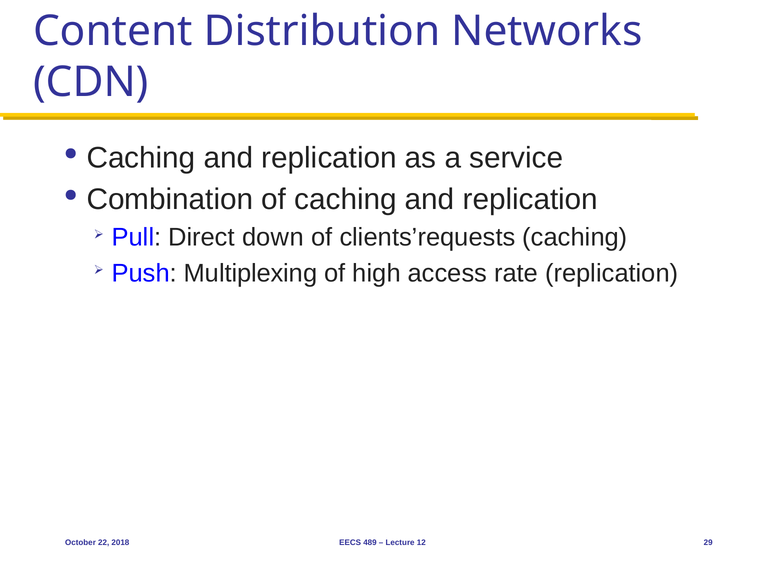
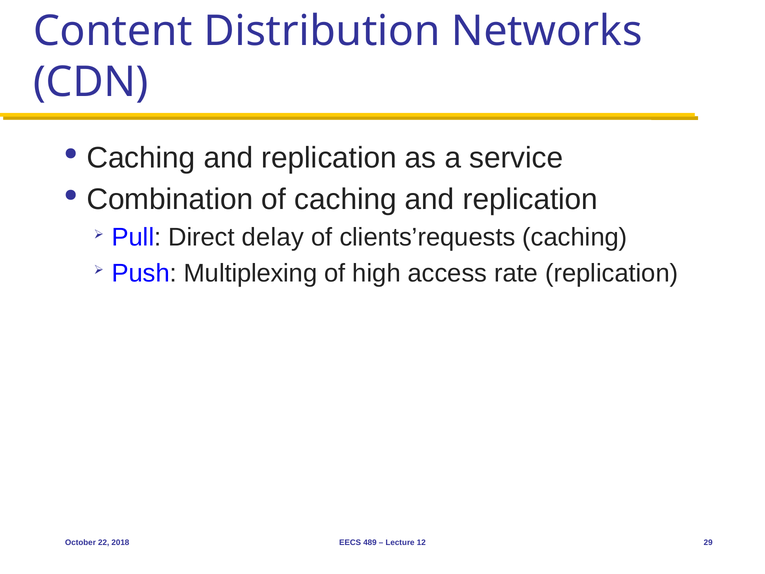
down: down -> delay (273, 237)
